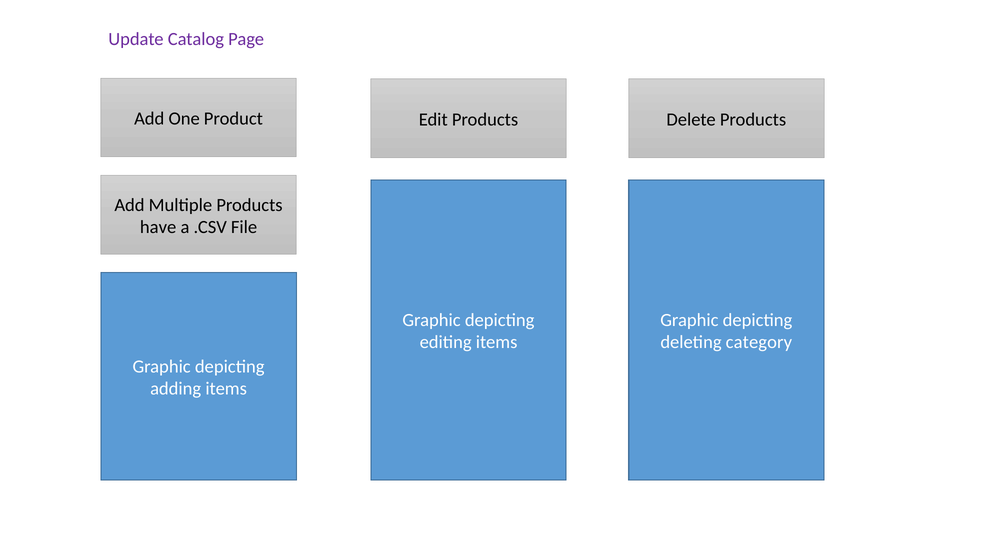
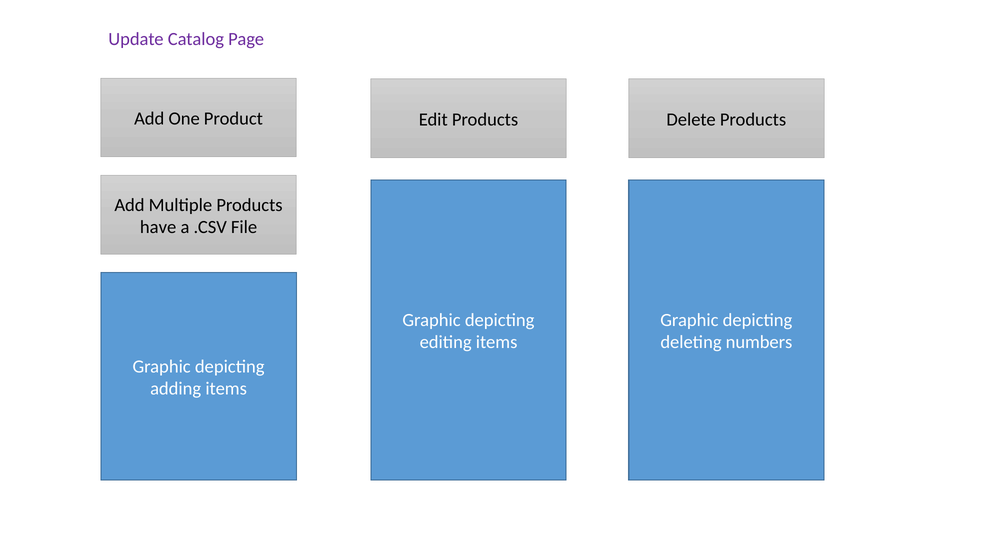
category: category -> numbers (759, 342)
